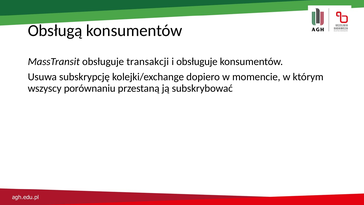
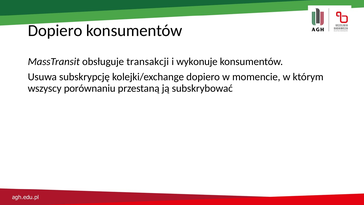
Obsługą: Obsługą -> Dopiero (55, 31)
i obsługuje: obsługuje -> wykonuje (197, 62)
